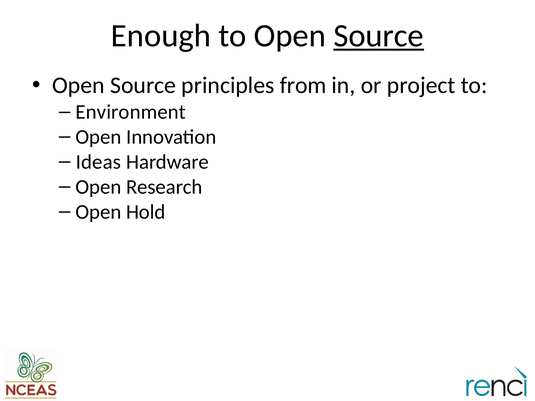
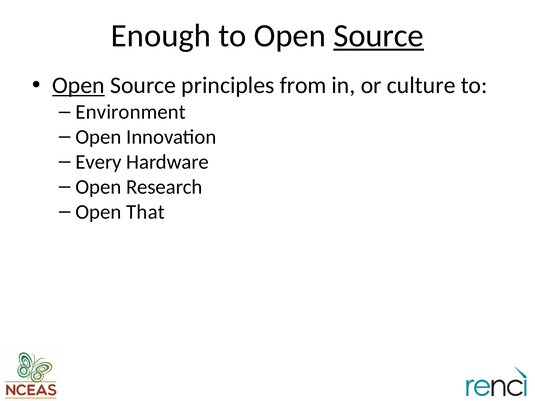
Open underline: none -> present (78, 85)
project: project -> culture (421, 85)
Ideas: Ideas -> Every (99, 162)
Hold: Hold -> That (146, 212)
